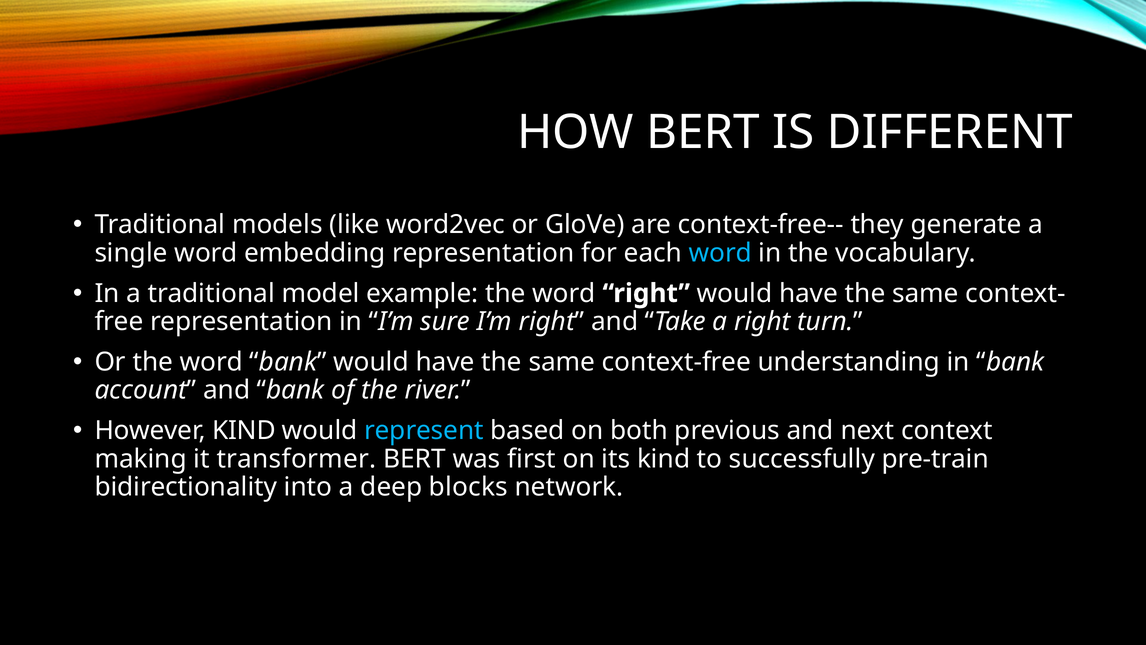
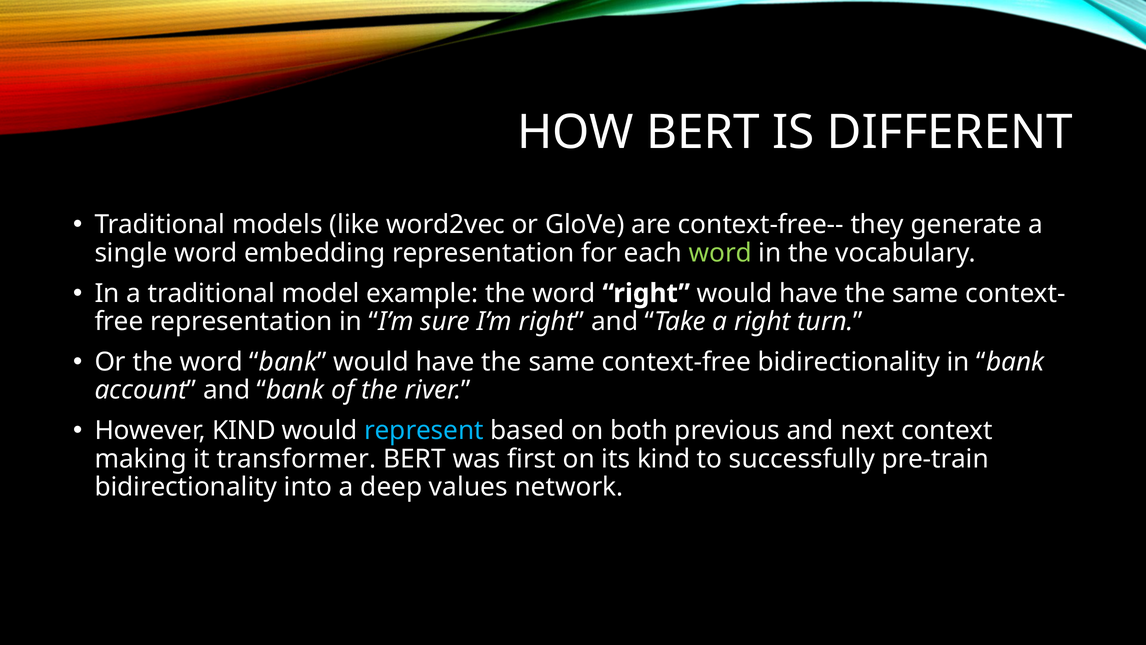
word colour: light blue -> light green (720, 253)
context-free understanding: understanding -> bidirectionality (849, 362)
blocks: blocks -> values (468, 487)
